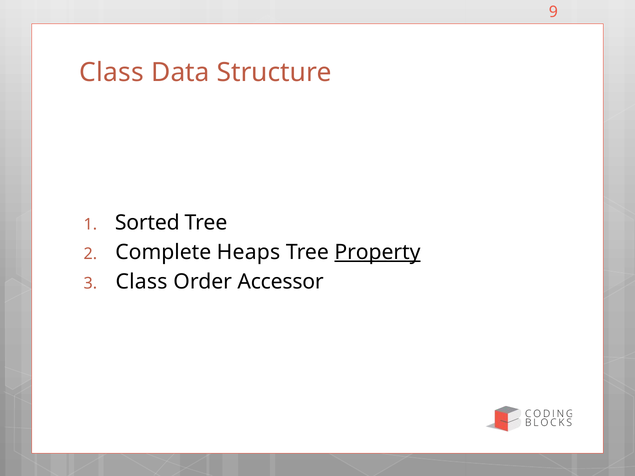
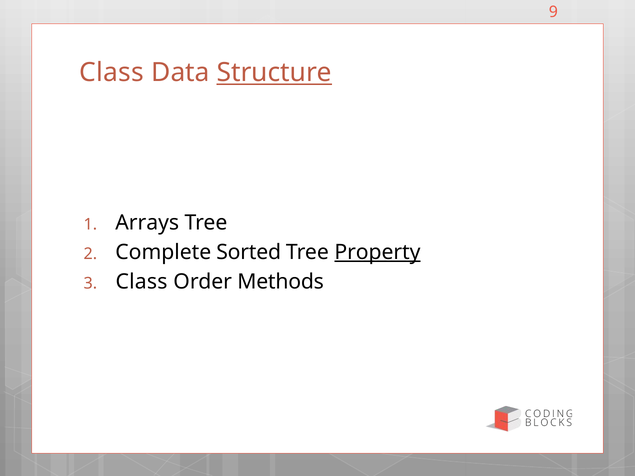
Structure underline: none -> present (274, 73)
Sorted: Sorted -> Arrays (147, 223)
Heaps: Heaps -> Sorted (249, 252)
Accessor: Accessor -> Methods (281, 282)
